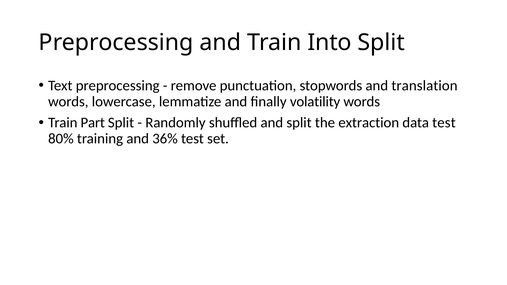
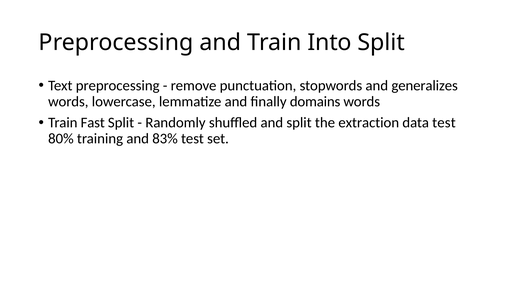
translation: translation -> generalizes (425, 86)
volatility: volatility -> domains (315, 102)
Part: Part -> Fast (93, 123)
36%: 36% -> 83% (165, 139)
